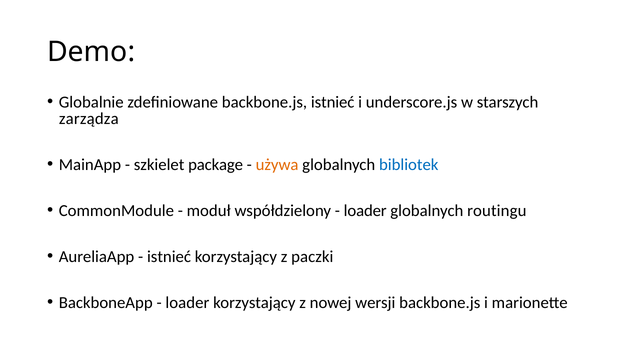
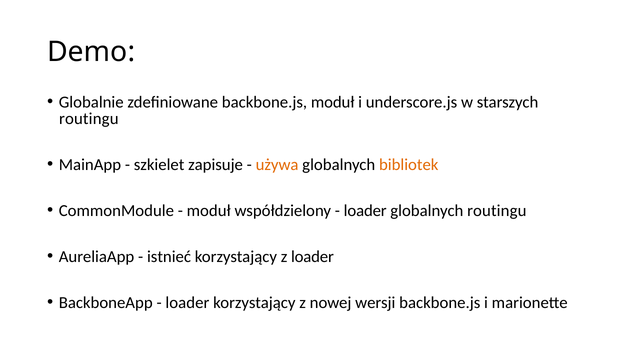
backbone.js istnieć: istnieć -> moduł (333, 103)
zarządza: zarządza -> routingu (89, 119)
package: package -> zapisuje (216, 165)
bibliotek colour: blue -> orange (409, 165)
z paczki: paczki -> loader (312, 257)
